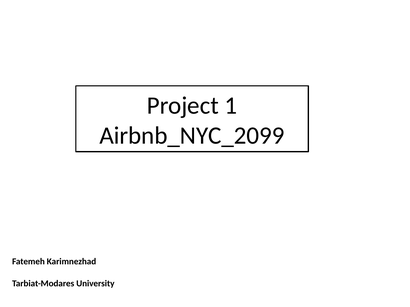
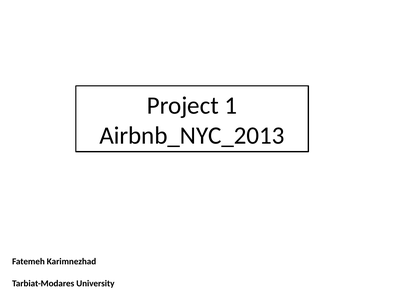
Airbnb_NYC_2099: Airbnb_NYC_2099 -> Airbnb_NYC_2013 (192, 136)
